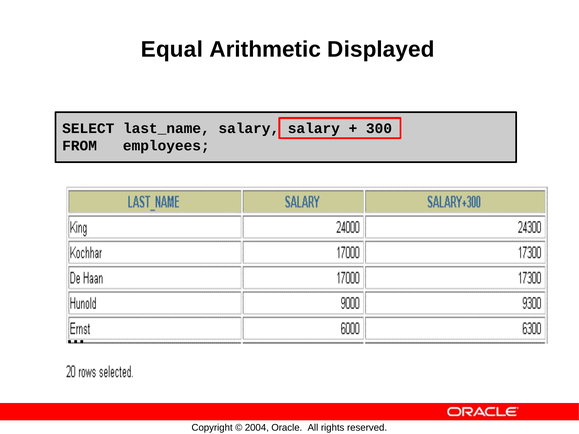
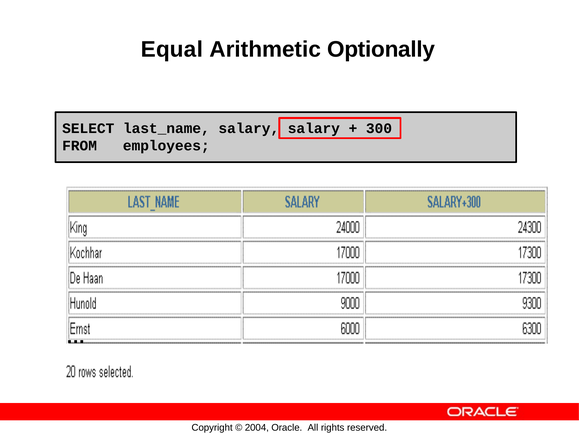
Displayed: Displayed -> Optionally (381, 49)
